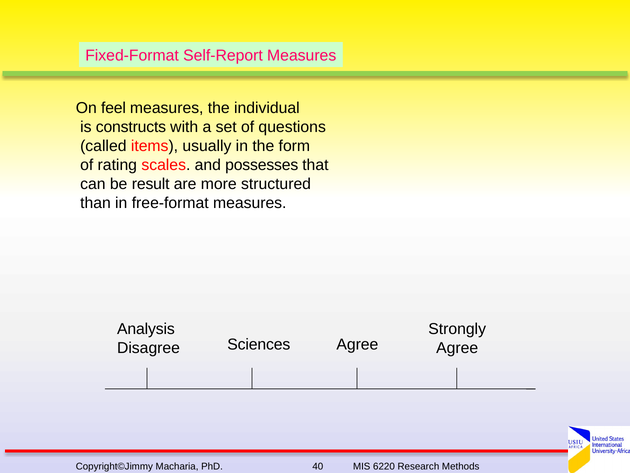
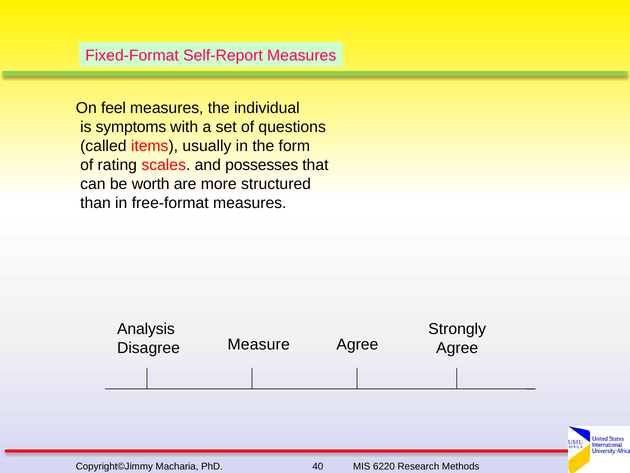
constructs: constructs -> symptoms (131, 127)
result: result -> worth (151, 184)
Sciences: Sciences -> Measure (259, 344)
